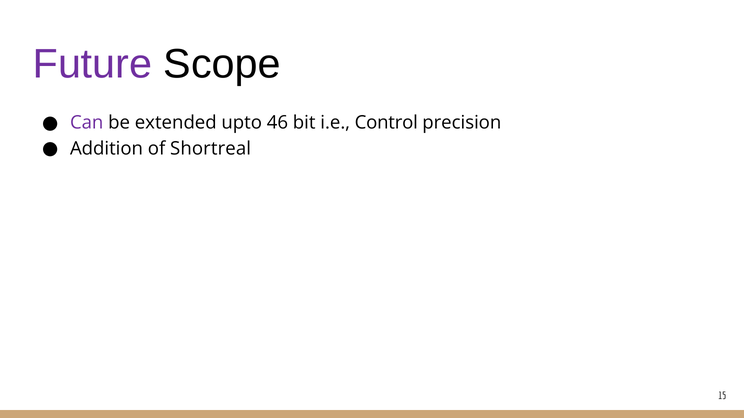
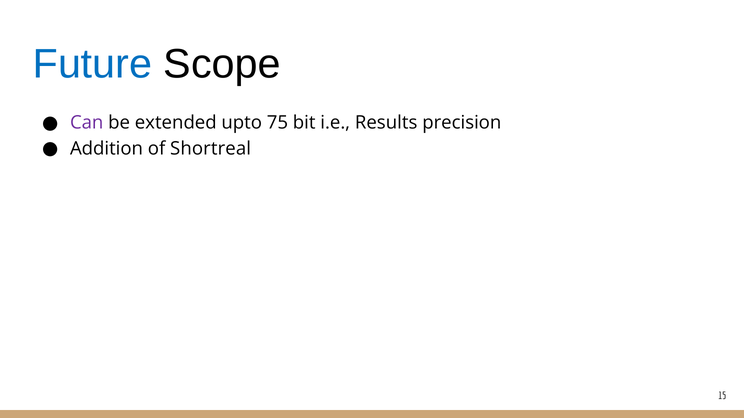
Future colour: purple -> blue (92, 64)
46: 46 -> 75 (277, 123)
Control: Control -> Results (386, 123)
